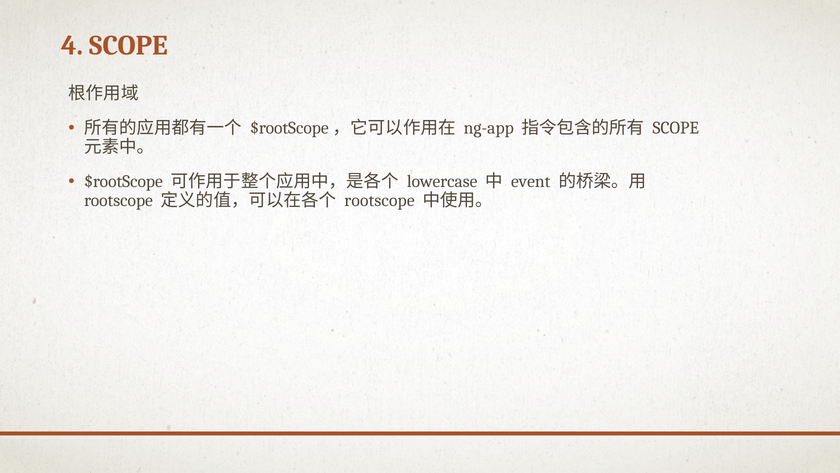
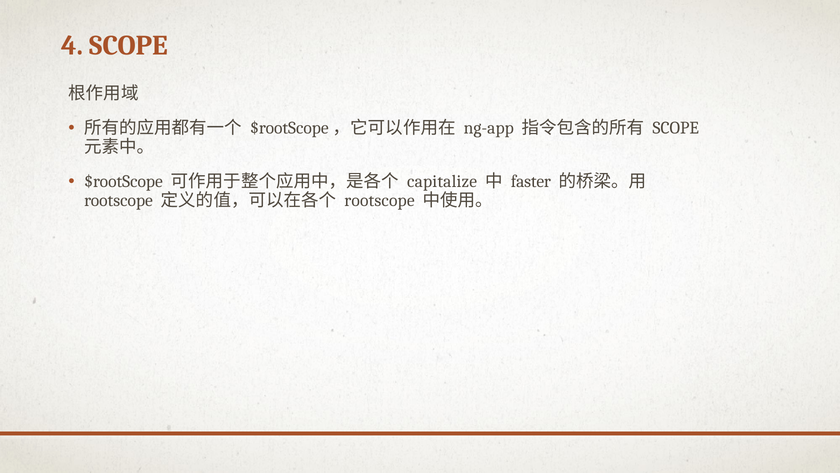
lowercase: lowercase -> capitalize (442, 181)
event: event -> faster (531, 181)
